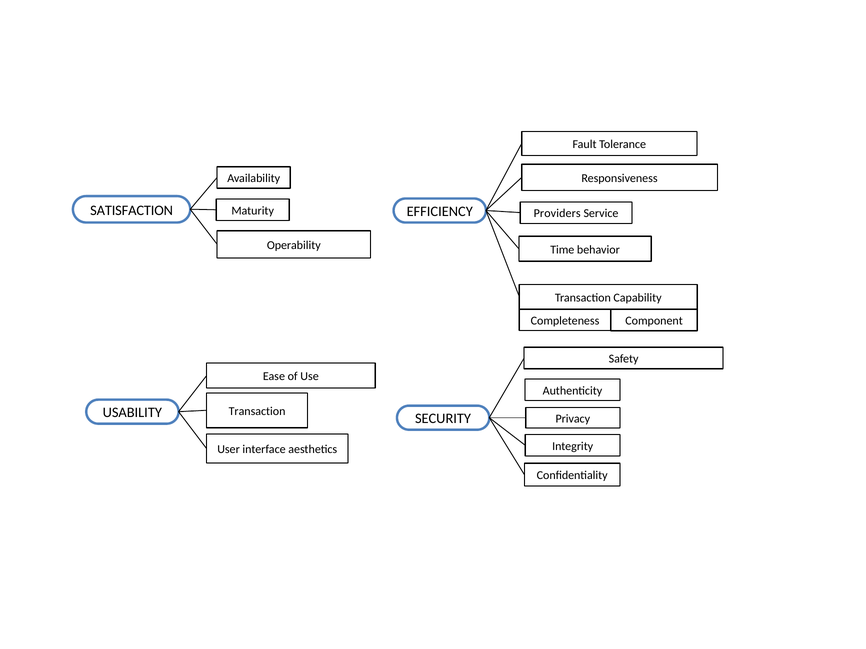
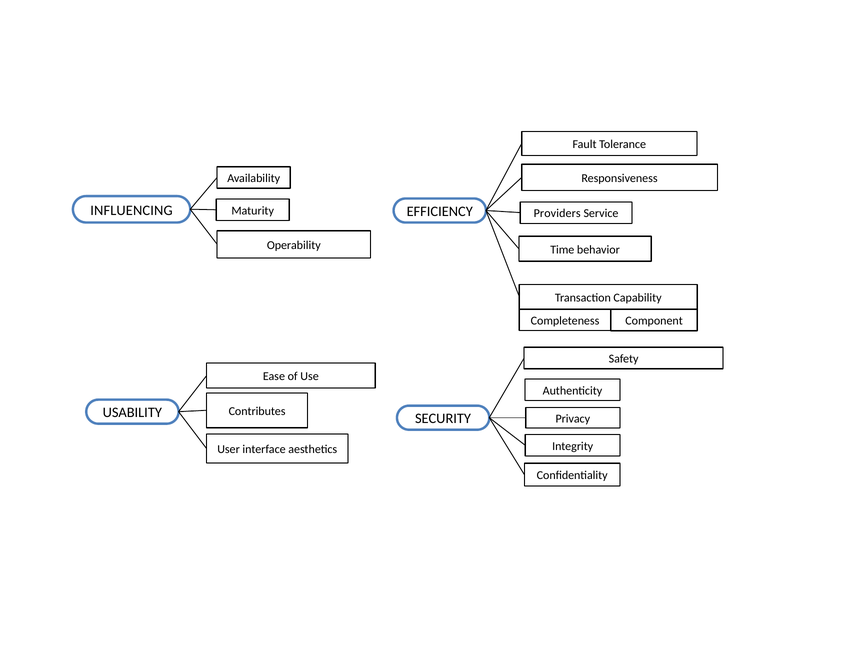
SATISFACTION: SATISFACTION -> INFLUENCING (131, 210)
Transaction: Transaction -> Contributes (257, 411)
